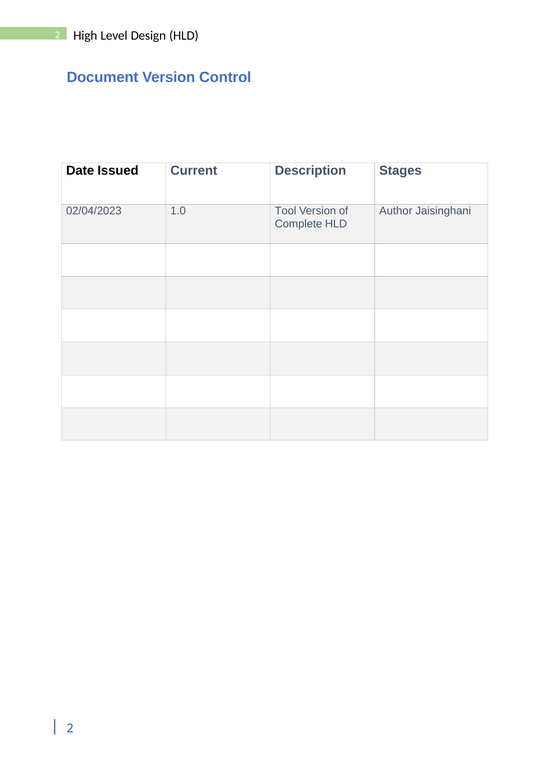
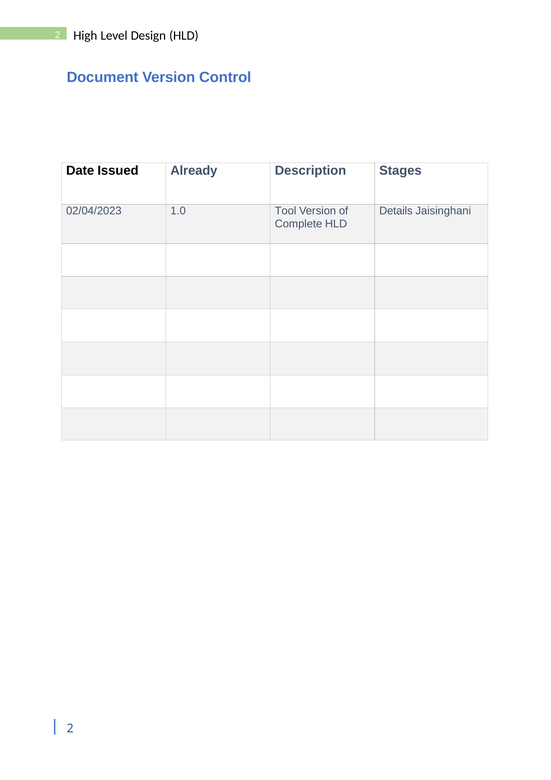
Current: Current -> Already (194, 170)
Author: Author -> Details (396, 211)
